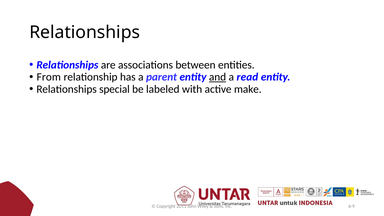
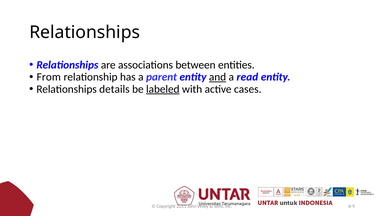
special: special -> details (114, 89)
labeled underline: none -> present (163, 89)
make: make -> cases (248, 89)
